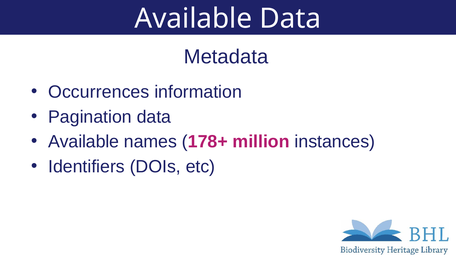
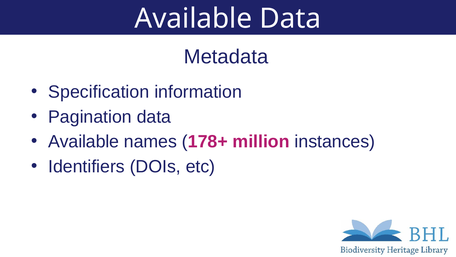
Occurrences: Occurrences -> Specification (99, 92)
